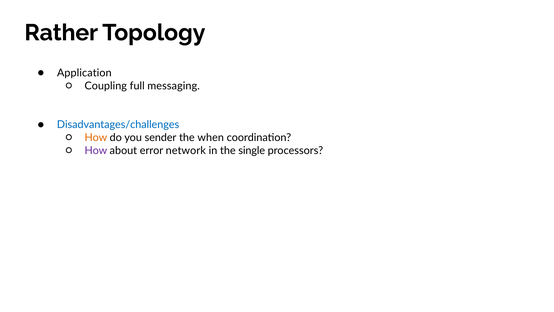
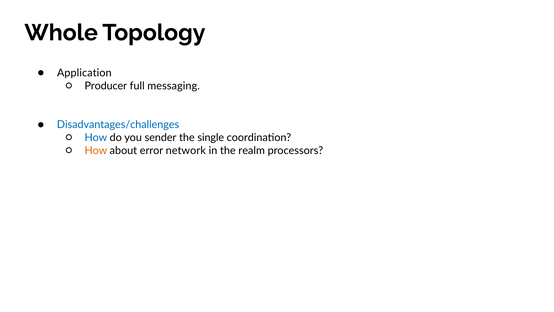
Rather: Rather -> Whole (61, 33)
Coupling: Coupling -> Producer (106, 86)
How colour: orange -> blue (96, 137)
when: when -> single (211, 137)
How colour: purple -> orange (96, 150)
single: single -> realm (252, 150)
